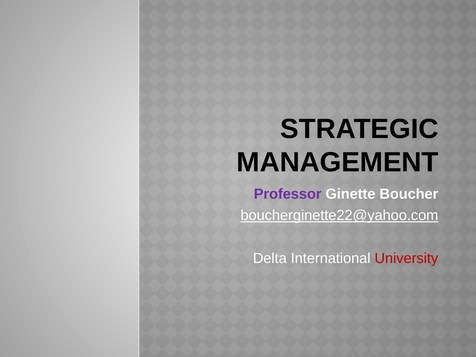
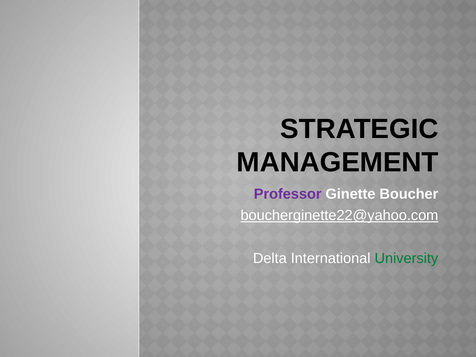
University colour: red -> green (406, 258)
